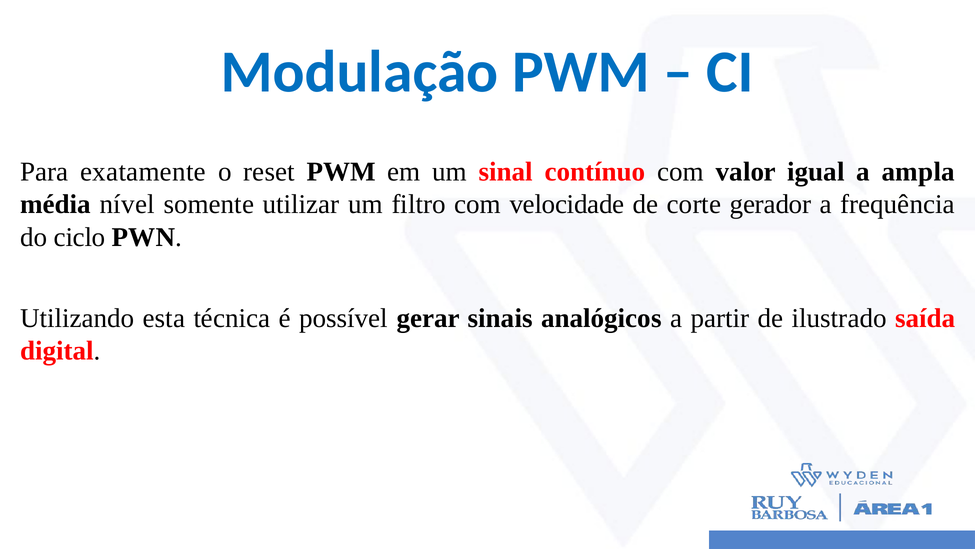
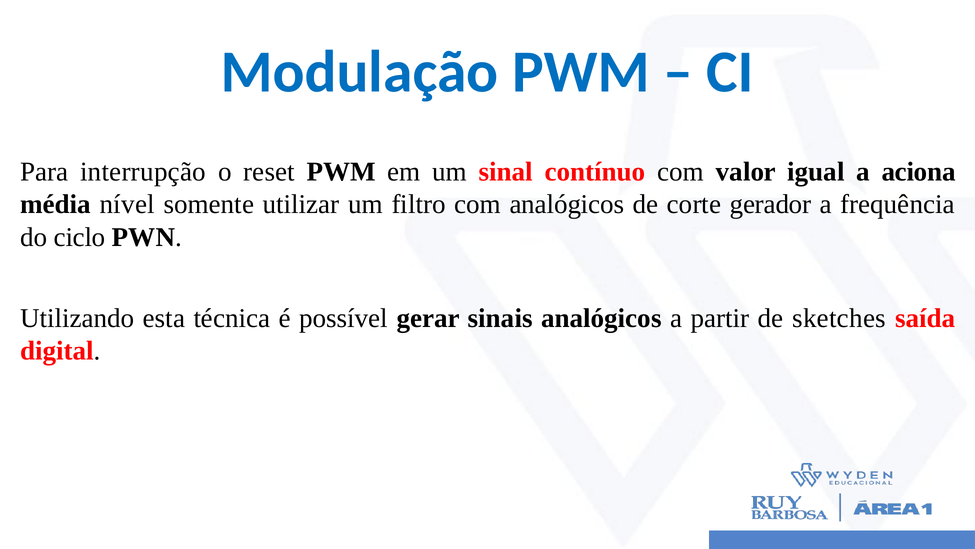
exatamente: exatamente -> interrupção (143, 172)
ampla: ampla -> aciona (919, 172)
com velocidade: velocidade -> analógicos (567, 204)
ilustrado: ilustrado -> sketches (839, 318)
